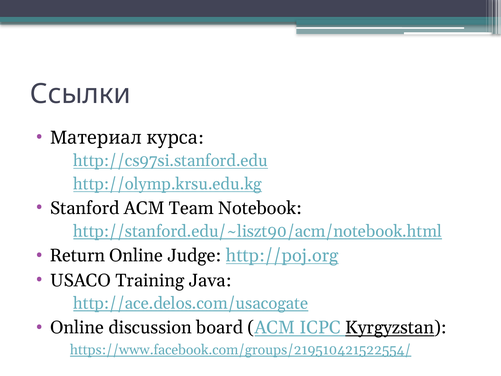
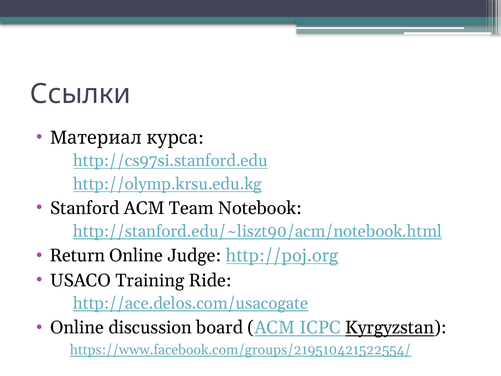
Java: Java -> Ride (210, 280)
